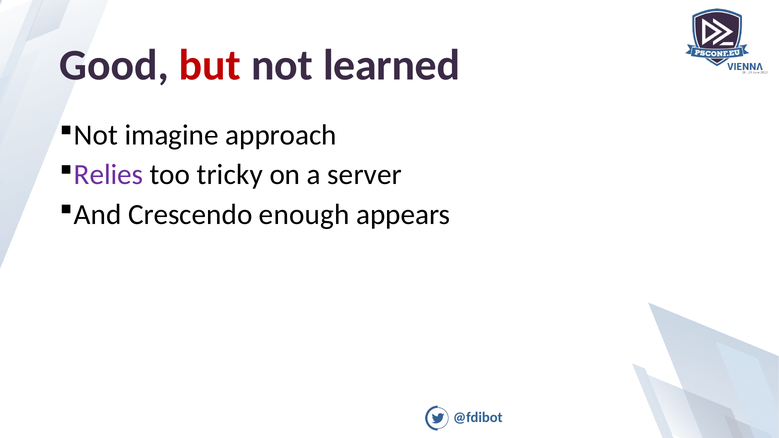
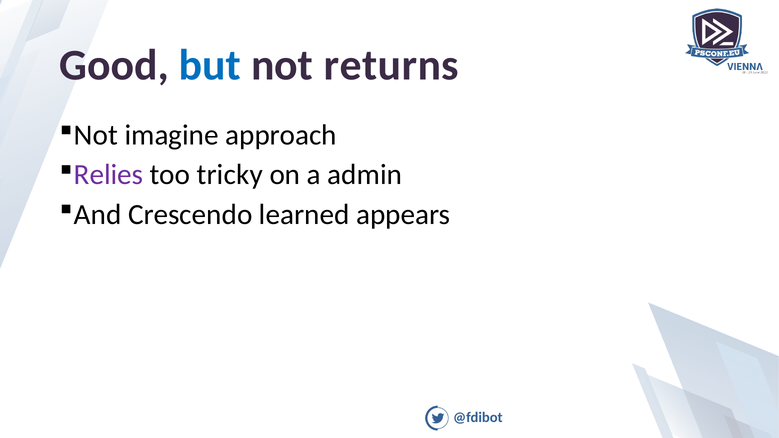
but colour: red -> blue (210, 65)
learned: learned -> returns (391, 65)
server: server -> admin (365, 175)
enough: enough -> learned (304, 215)
